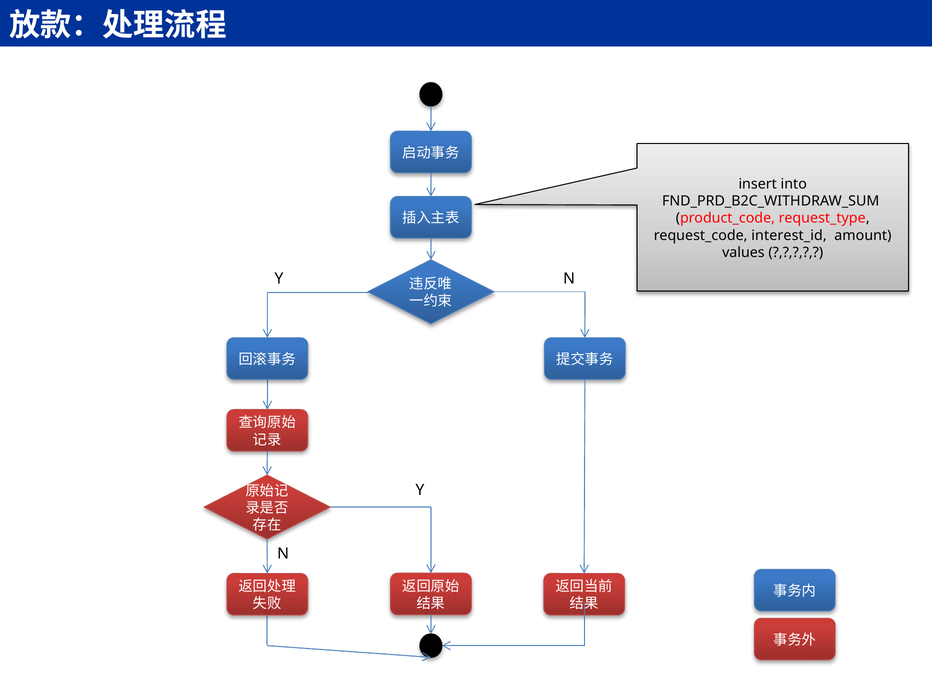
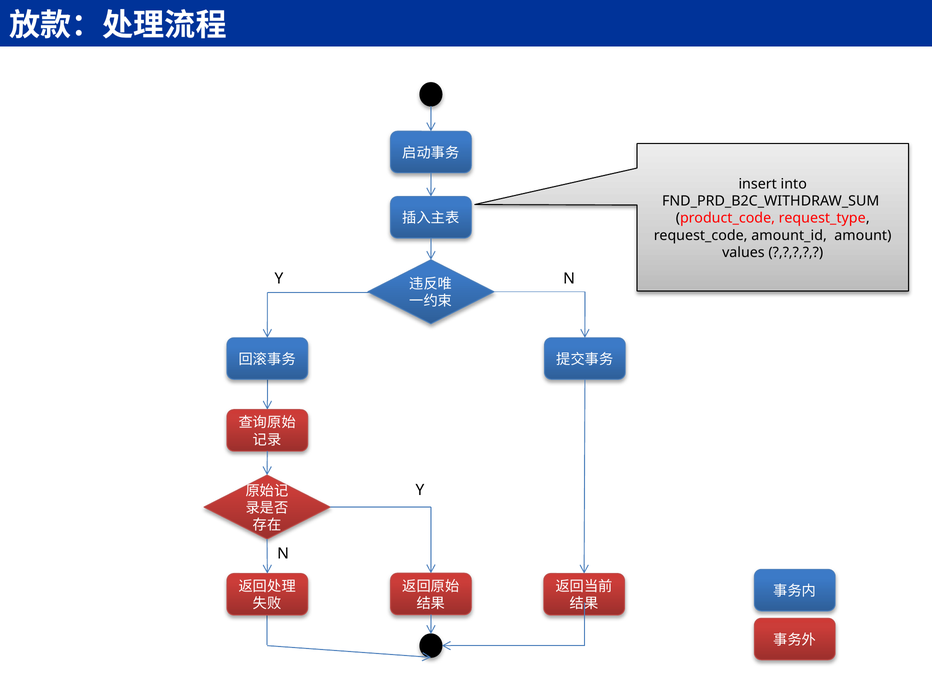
interest_id: interest_id -> amount_id (789, 235)
